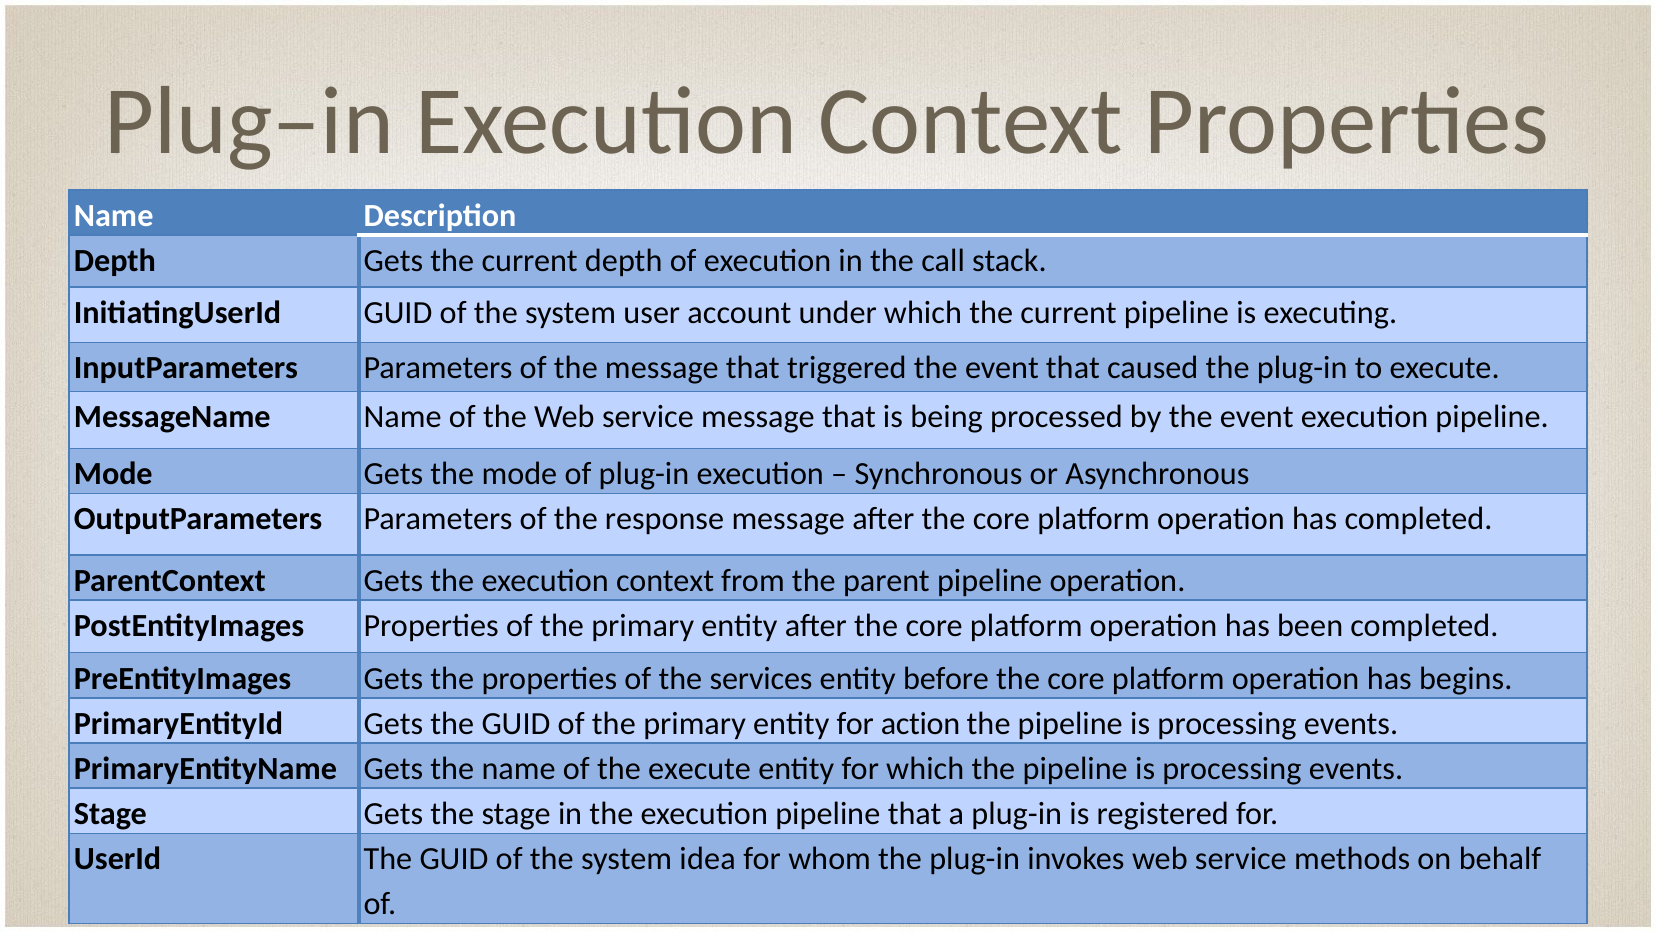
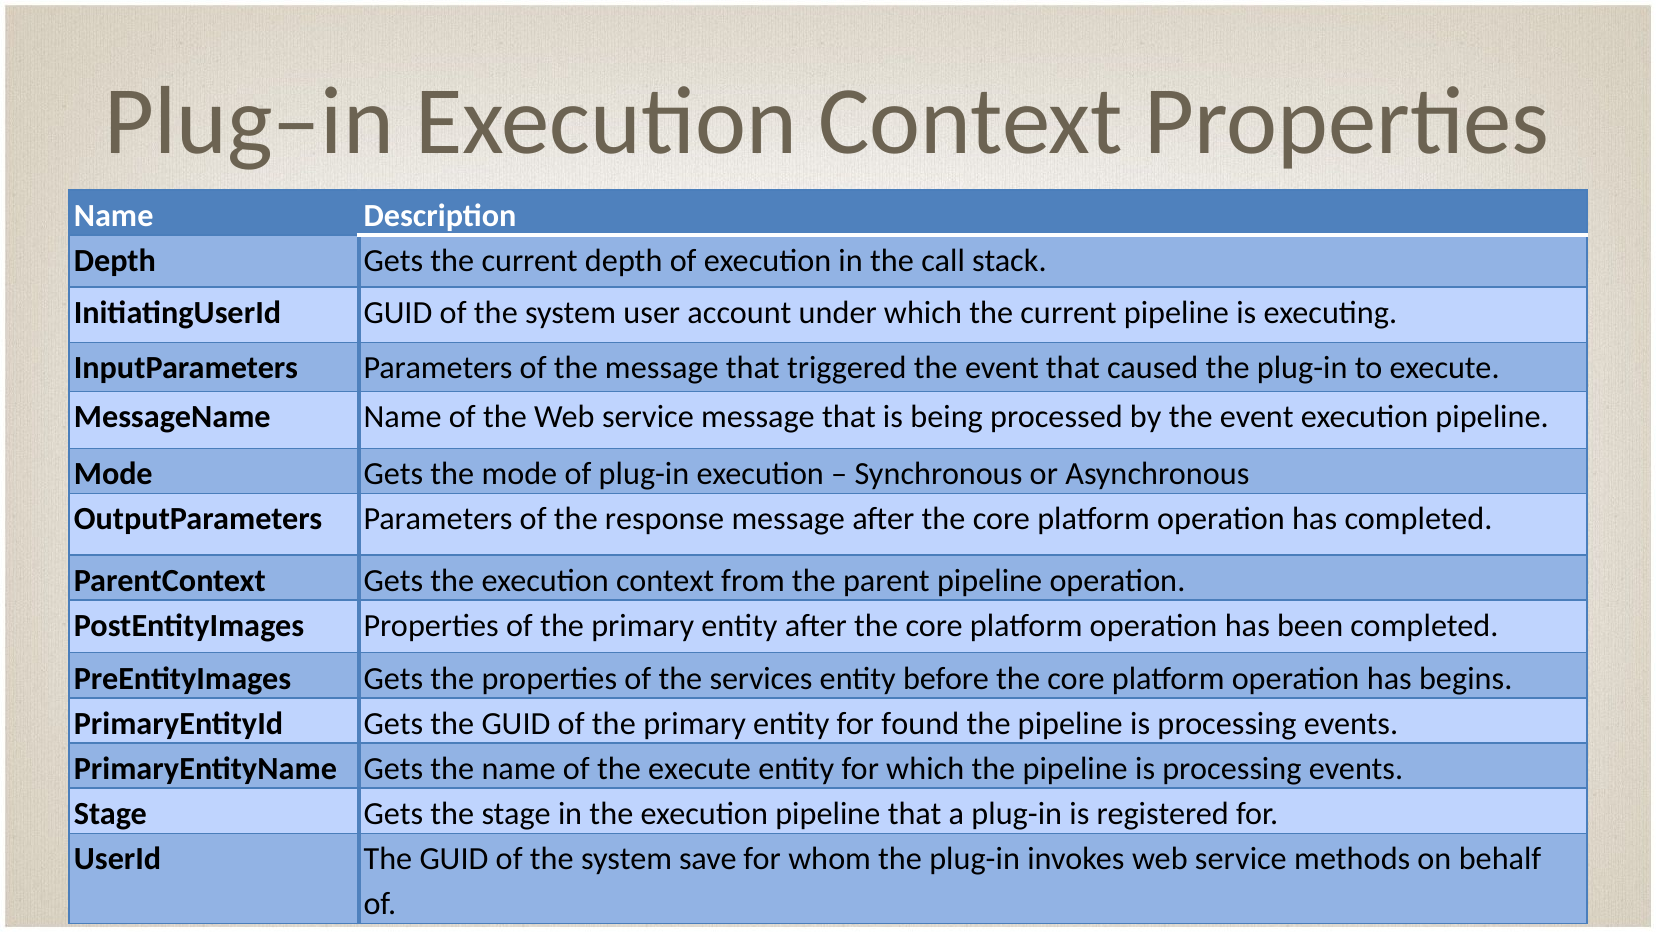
action: action -> found (920, 723)
idea: idea -> save (708, 859)
